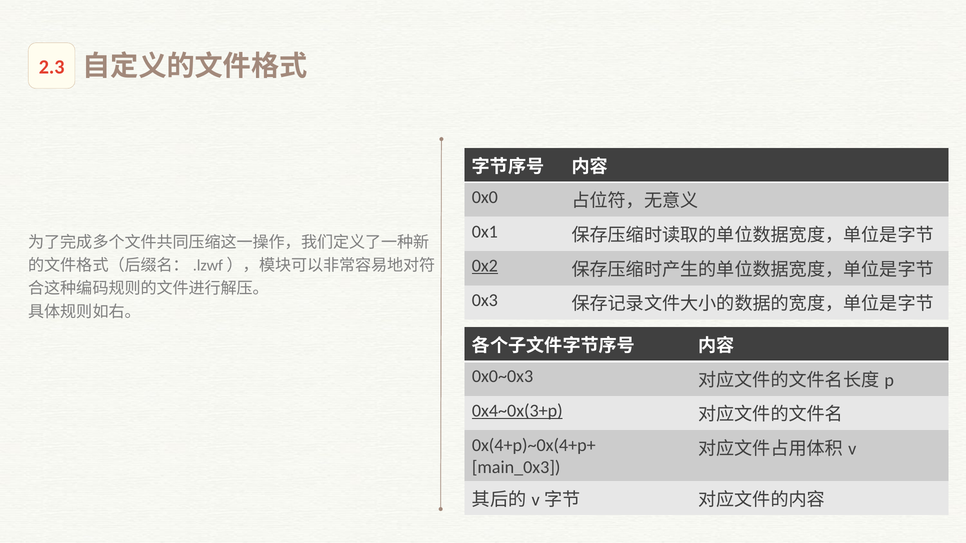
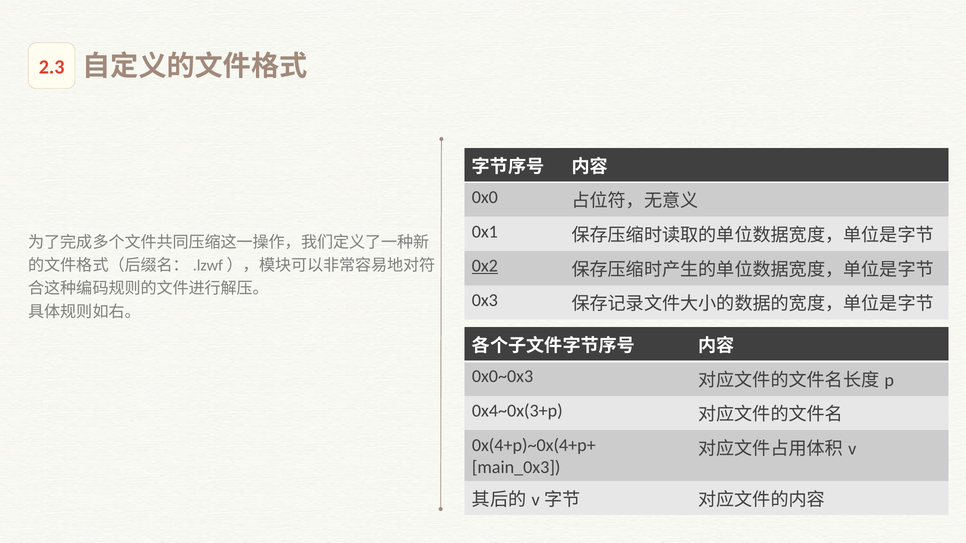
0x4~0x(3+p underline: present -> none (517, 411)
